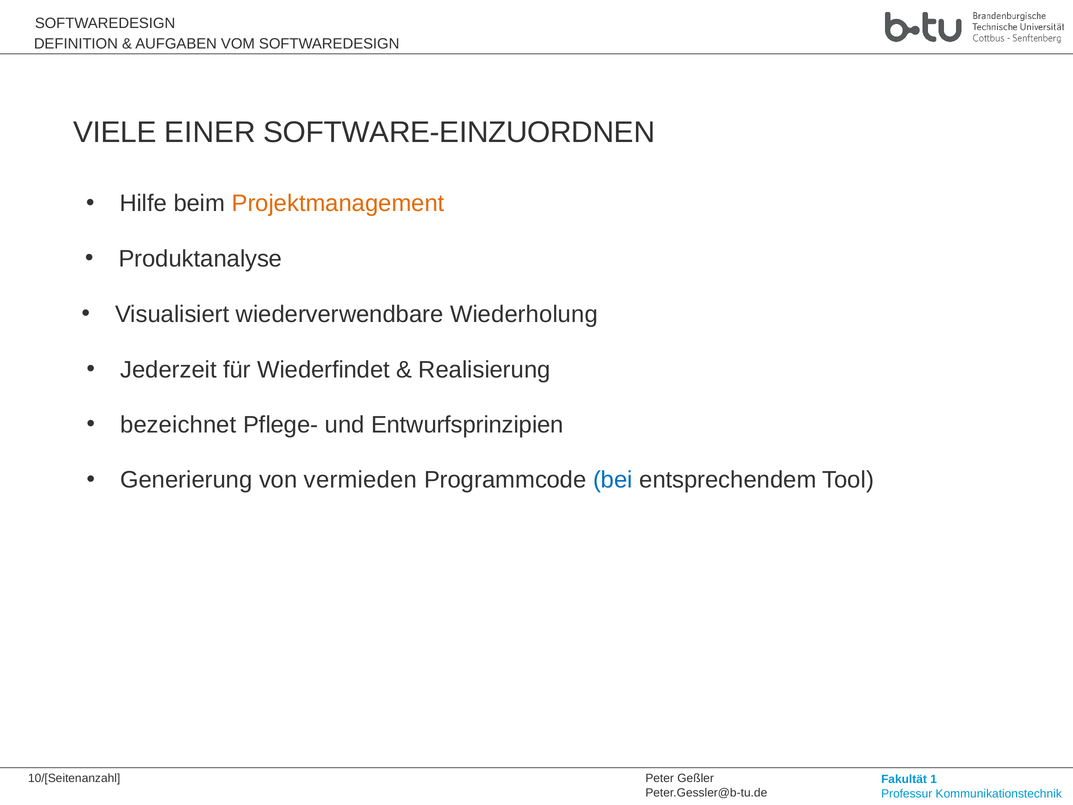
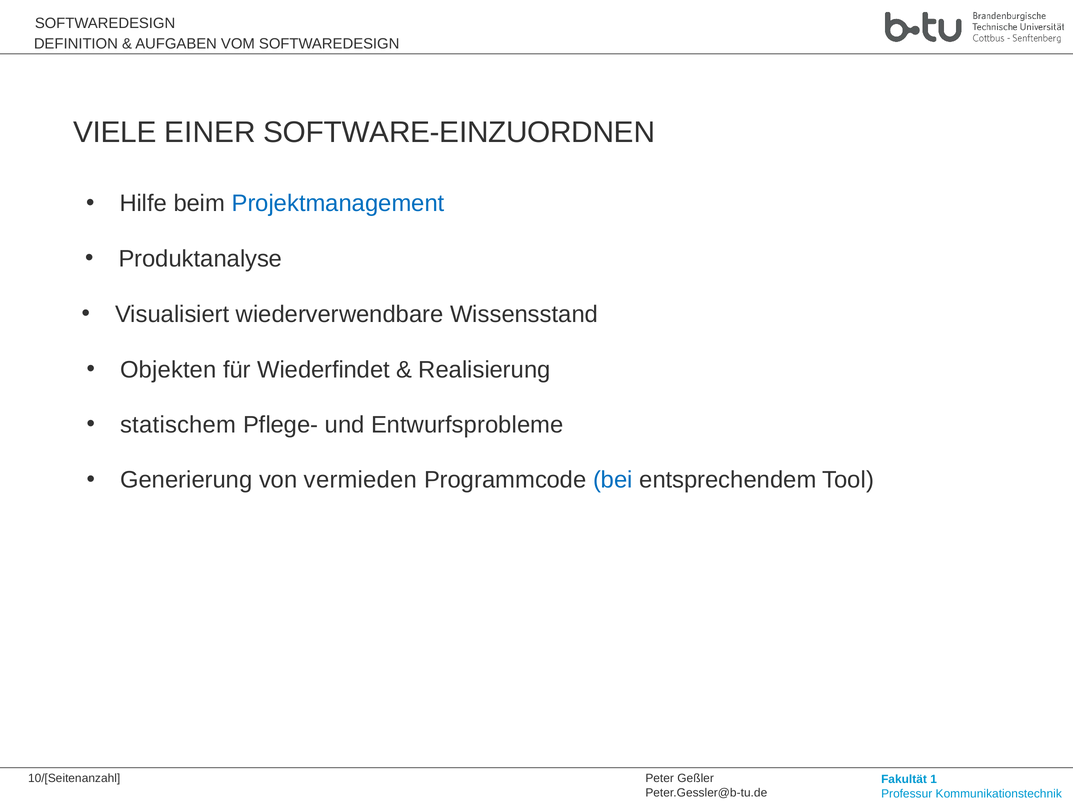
Projektmanagement colour: orange -> blue (338, 203)
Wiederholung: Wiederholung -> Wissensstand (524, 314)
Jederzeit: Jederzeit -> Objekten (168, 370)
bezeichnet: bezeichnet -> statischem (178, 425)
Entwurfsprinzipien: Entwurfsprinzipien -> Entwurfsprobleme (467, 425)
